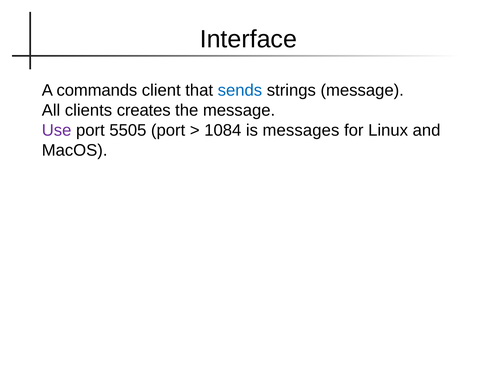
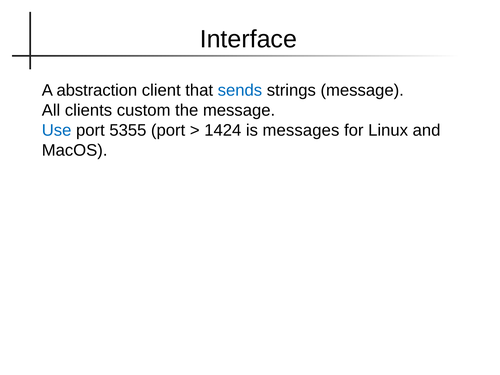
commands: commands -> abstraction (97, 90)
creates: creates -> custom (144, 110)
Use colour: purple -> blue (57, 130)
5505: 5505 -> 5355 (128, 130)
1084: 1084 -> 1424 (223, 130)
